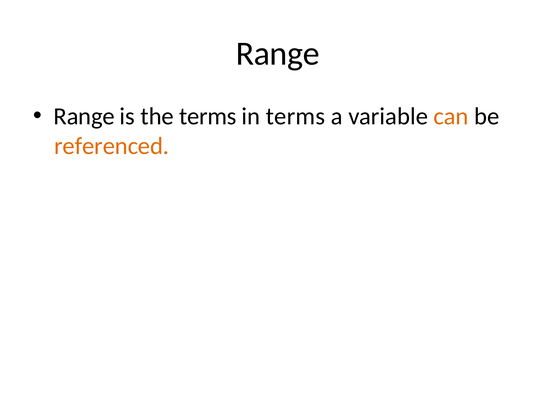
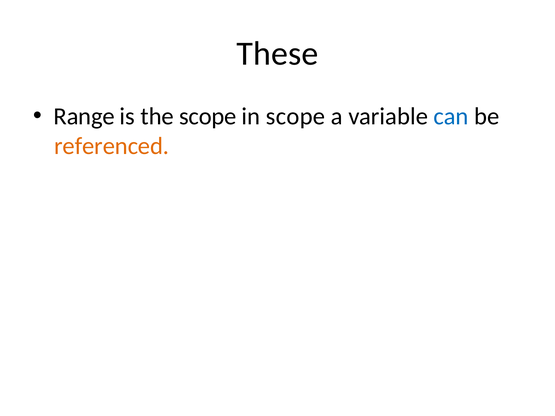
Range: Range -> These (277, 54)
the terms: terms -> scope (208, 116)
in terms: terms -> scope (296, 116)
can colour: orange -> blue (451, 116)
